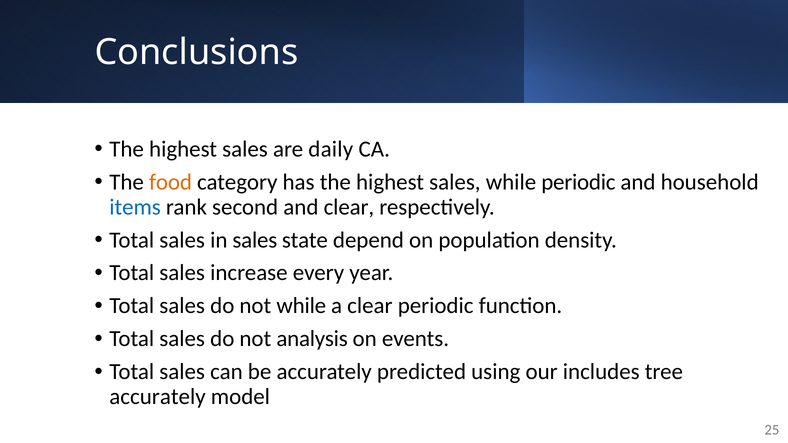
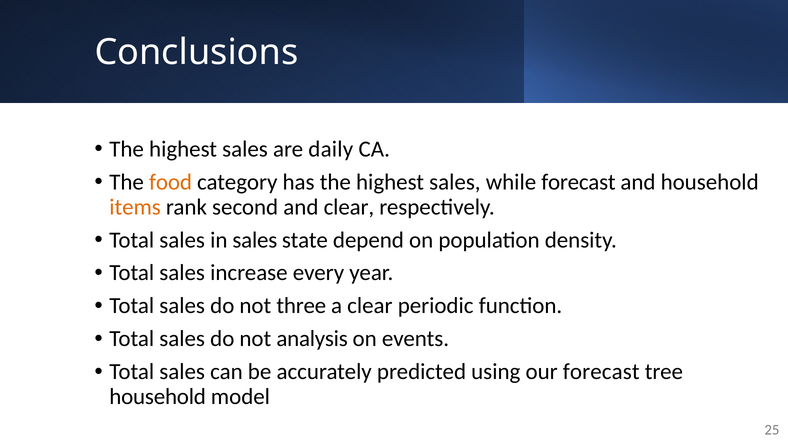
while periodic: periodic -> forecast (578, 182)
items colour: blue -> orange (135, 207)
not while: while -> three (301, 306)
our includes: includes -> forecast (601, 372)
accurately: accurately -> household (158, 397)
